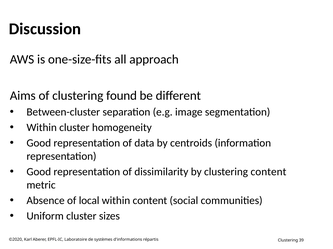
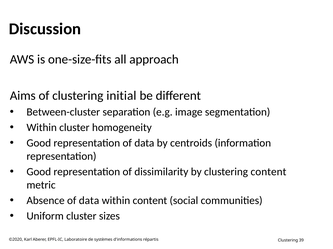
found: found -> initial (121, 96)
Absence of local: local -> data (89, 201)
